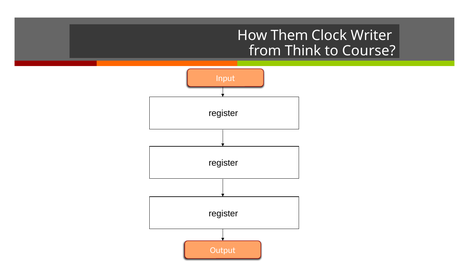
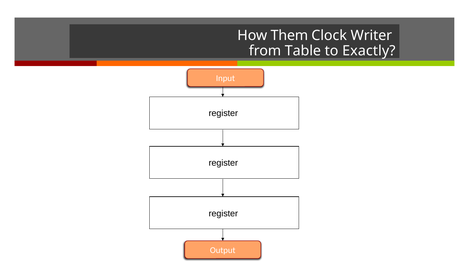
Think: Think -> Table (303, 51)
Course: Course -> Exactly (369, 51)
